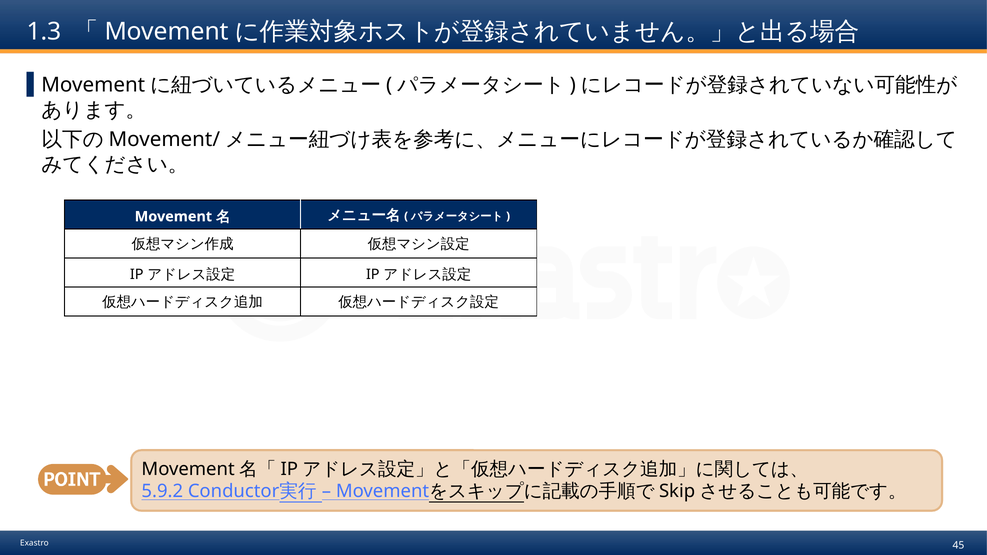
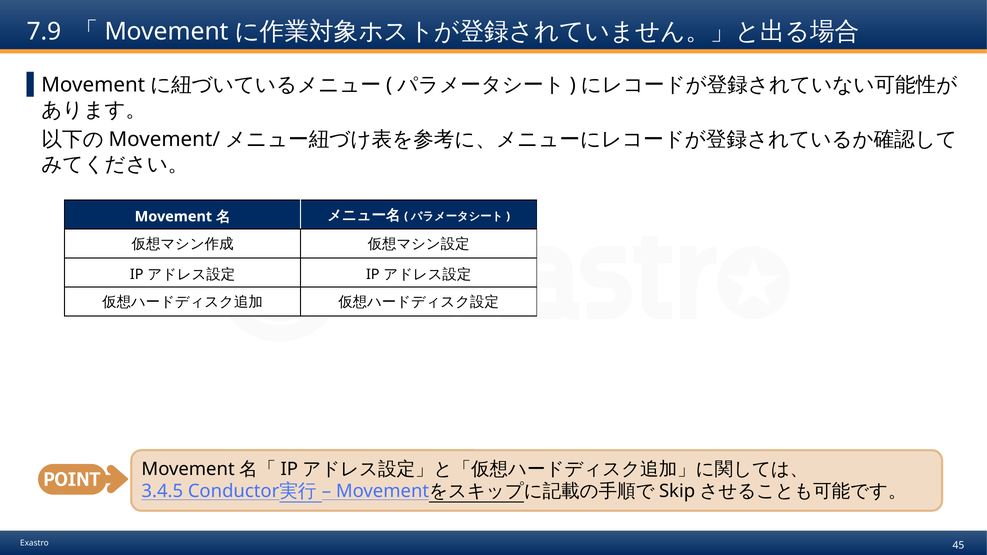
1.3: 1.3 -> 7.9 (44, 31)
5.9.2: 5.9.2 -> 3.4.5 (162, 492)
